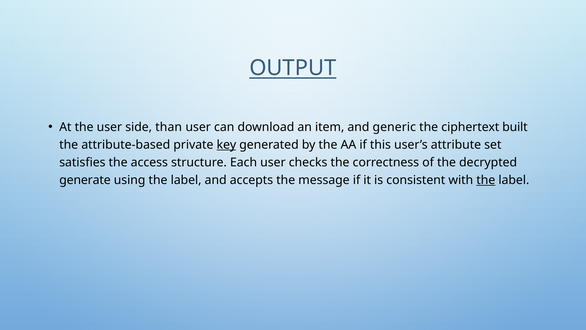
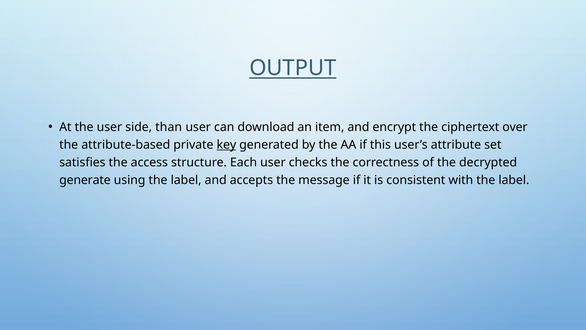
generic: generic -> encrypt (394, 127)
built: built -> over (515, 127)
the underline: present -> none (486, 180)
